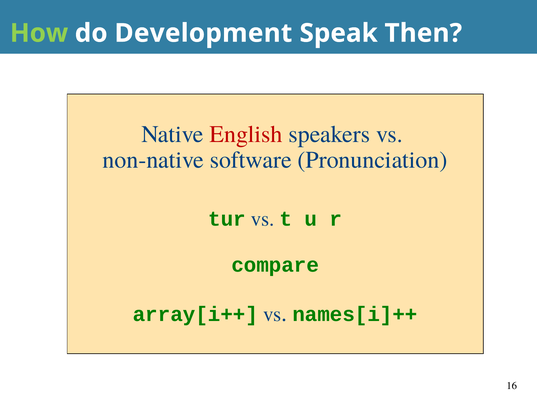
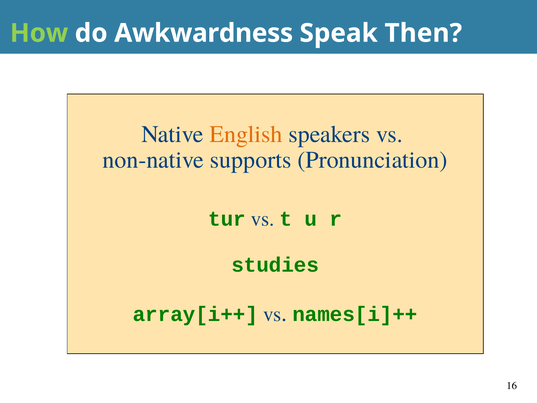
Development: Development -> Awkwardness (204, 33)
English colour: red -> orange (246, 134)
software: software -> supports (251, 160)
compare: compare -> studies (275, 265)
